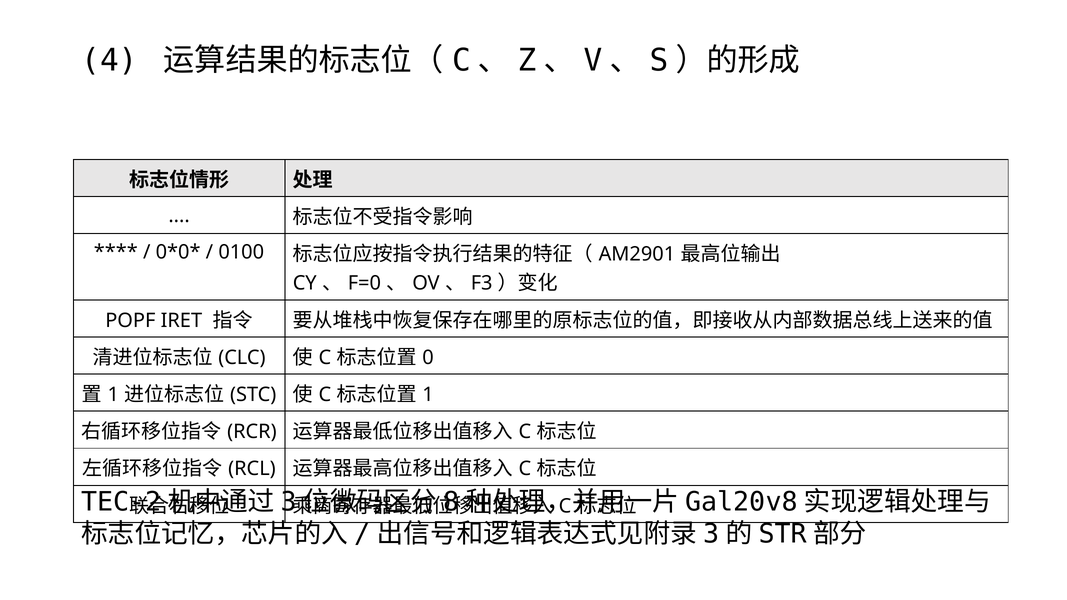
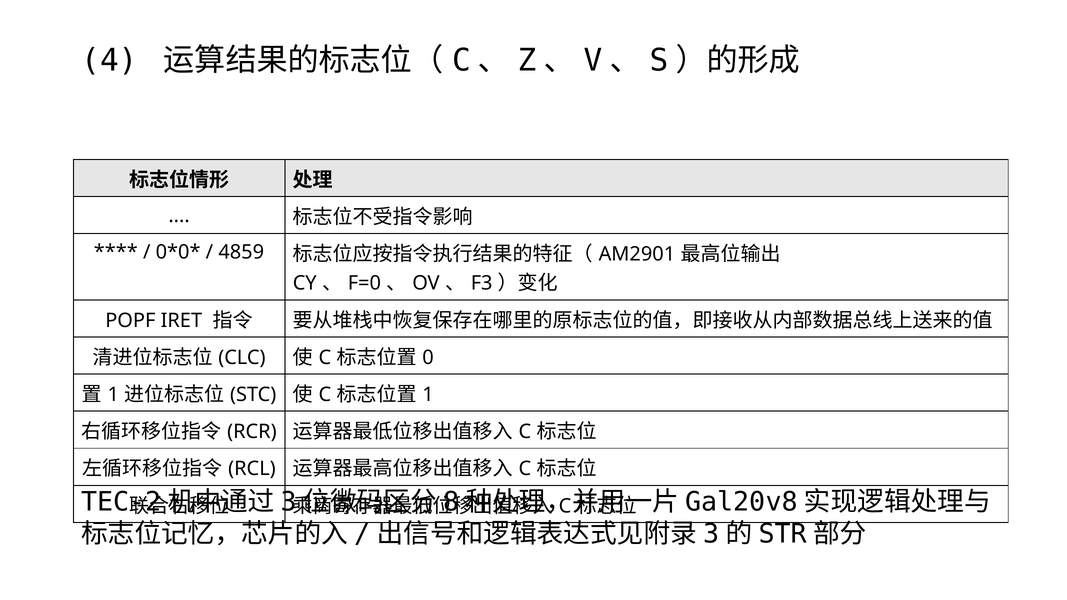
0100: 0100 -> 4859 (241, 252)
